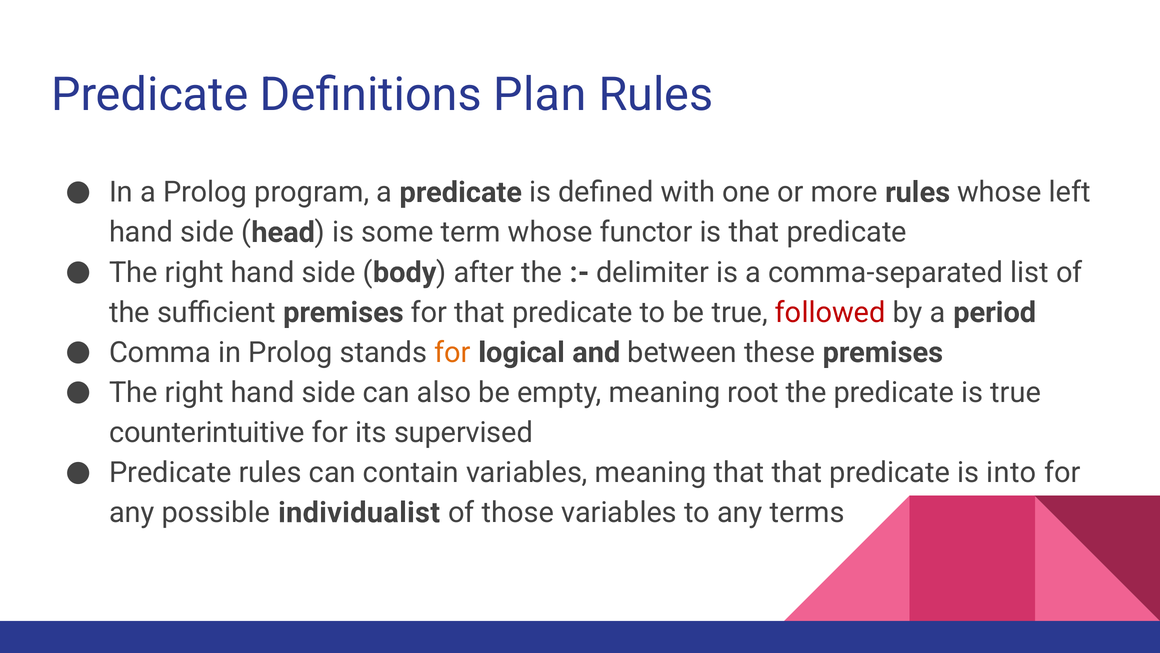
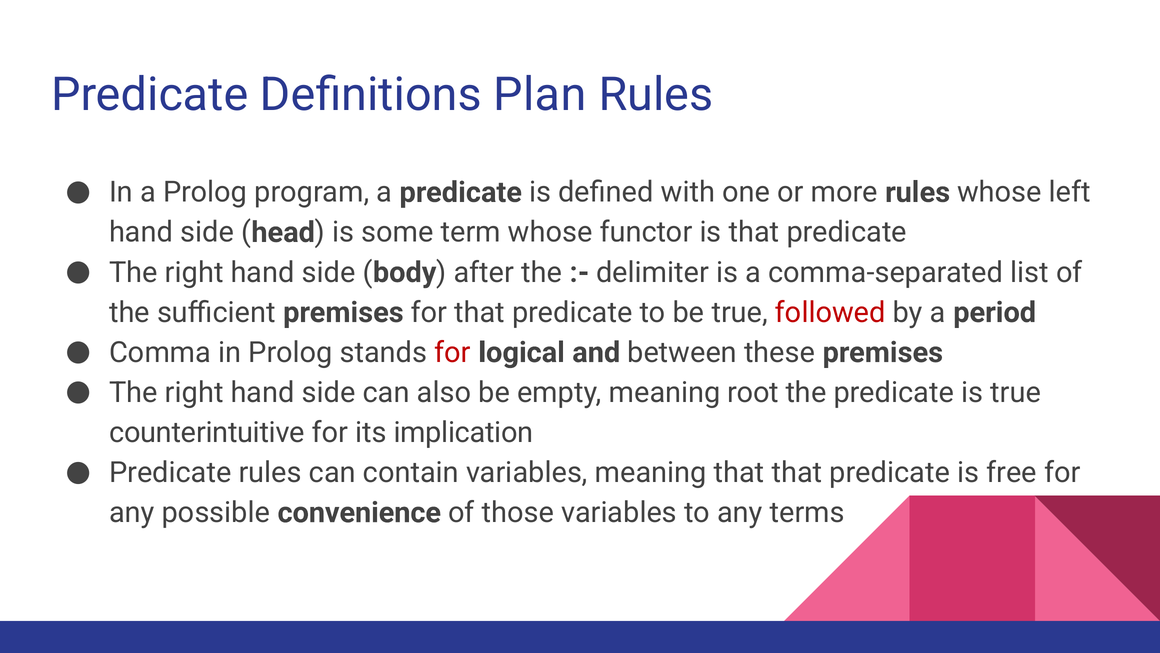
for colour: orange -> red (453, 352)
supervised: supervised -> implication (464, 432)
into: into -> free (1012, 472)
individualist: individualist -> convenience (359, 512)
